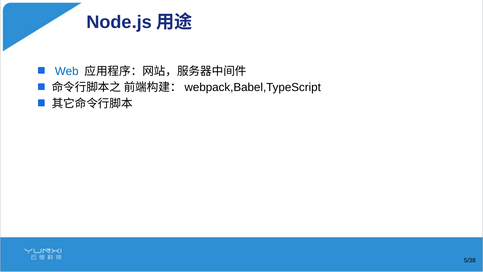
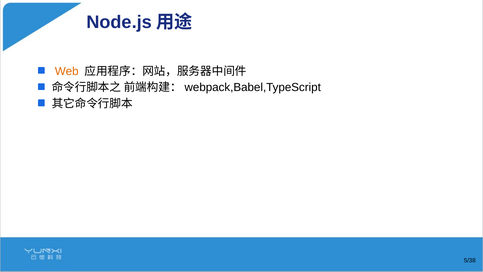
Web colour: blue -> orange (67, 71)
